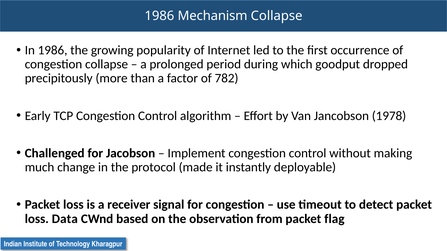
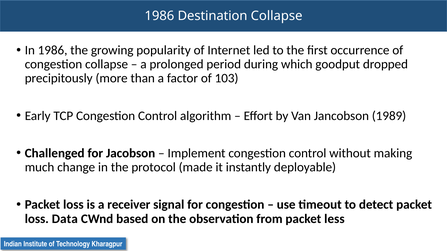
Mechanism: Mechanism -> Destination (213, 16)
782: 782 -> 103 (227, 78)
1978: 1978 -> 1989 (389, 116)
flag: flag -> less (334, 219)
